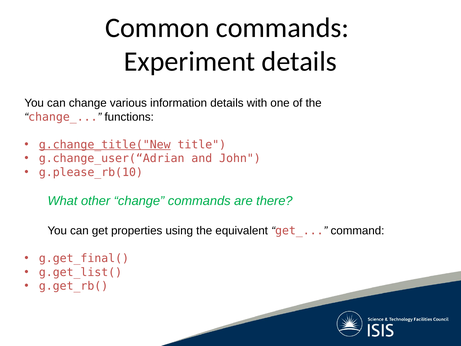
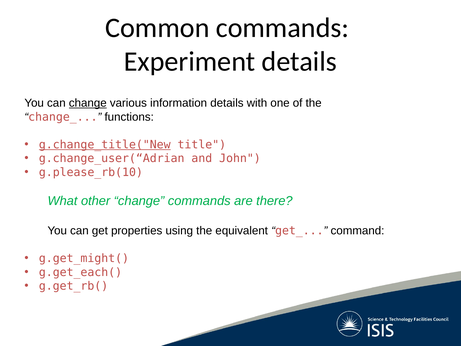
change underline: none -> present (88, 103)
g.get_final(: g.get_final( -> g.get_might( (84, 258)
g.get_list(: g.get_list( -> g.get_each( (80, 272)
